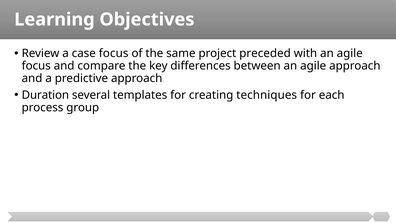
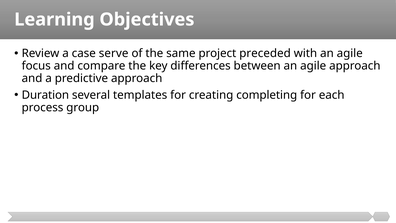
case focus: focus -> serve (114, 53)
techniques: techniques -> completing (267, 95)
